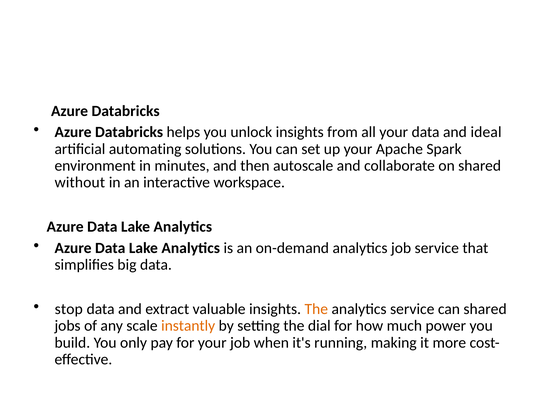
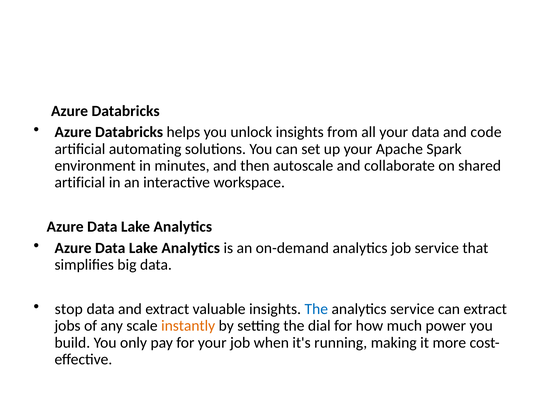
ideal: ideal -> code (486, 132)
without: without -> artificial (80, 183)
The colour: orange -> blue (316, 309)
can shared: shared -> extract (485, 309)
